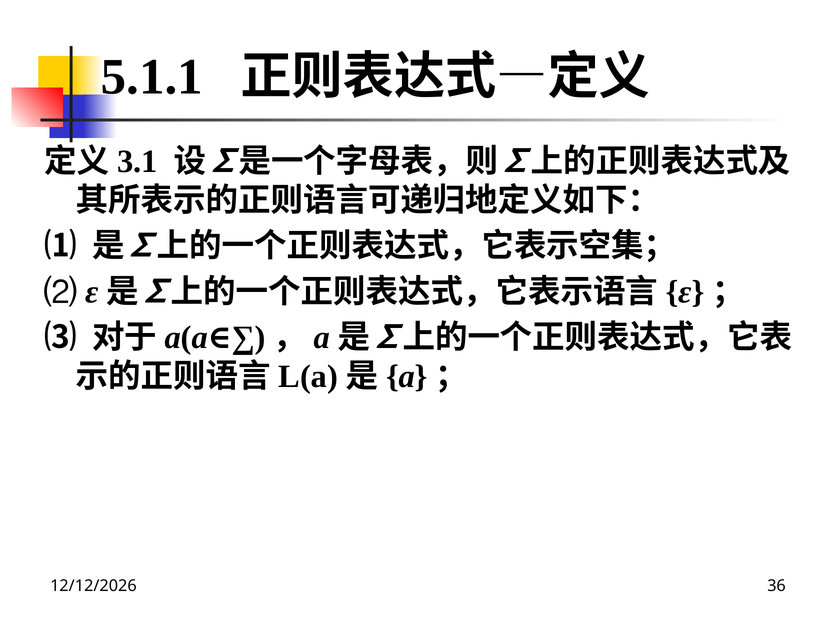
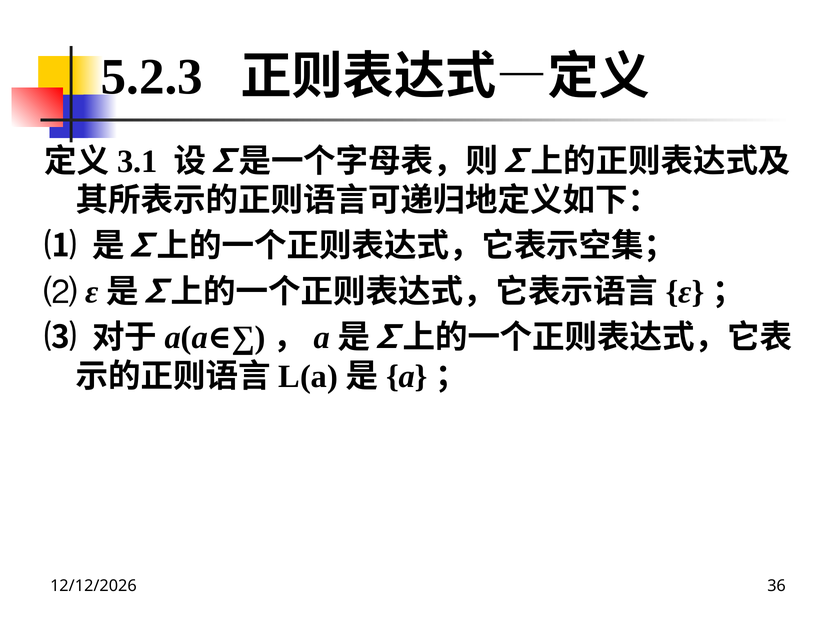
5.1.1: 5.1.1 -> 5.2.3 (152, 77)
